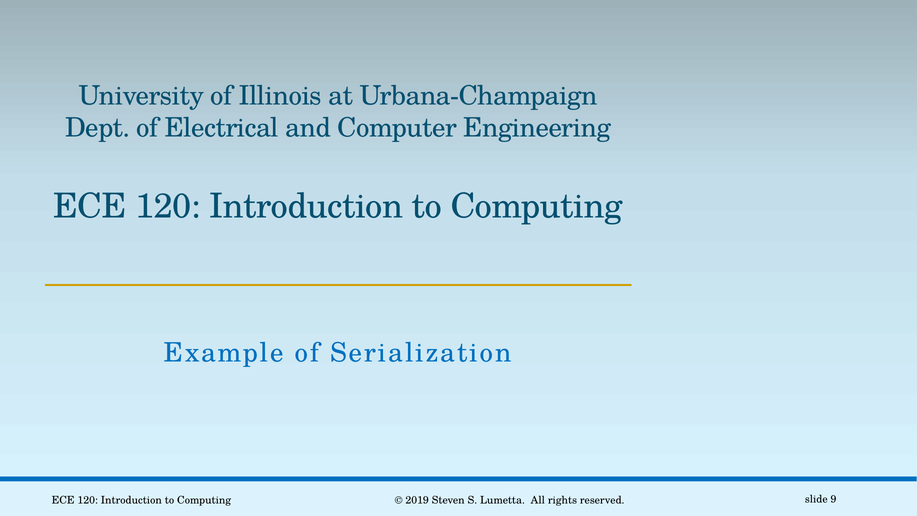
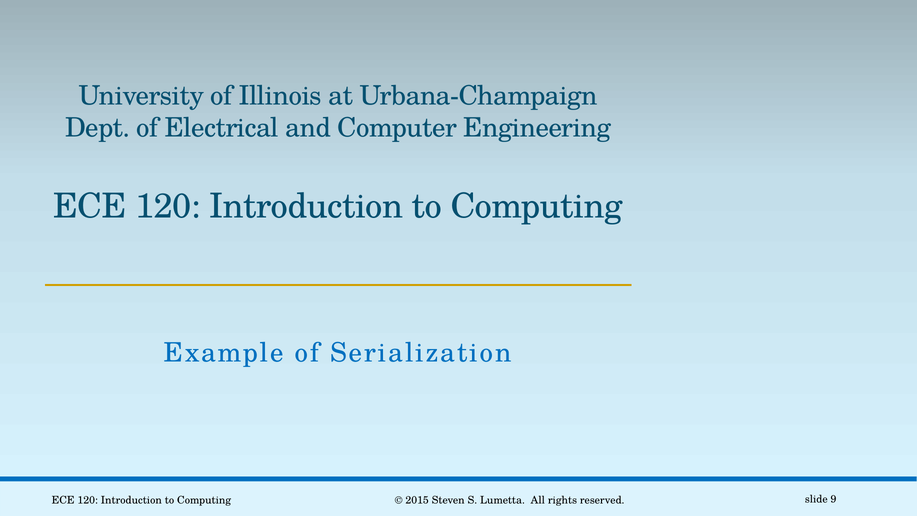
2019: 2019 -> 2015 (417, 500)
